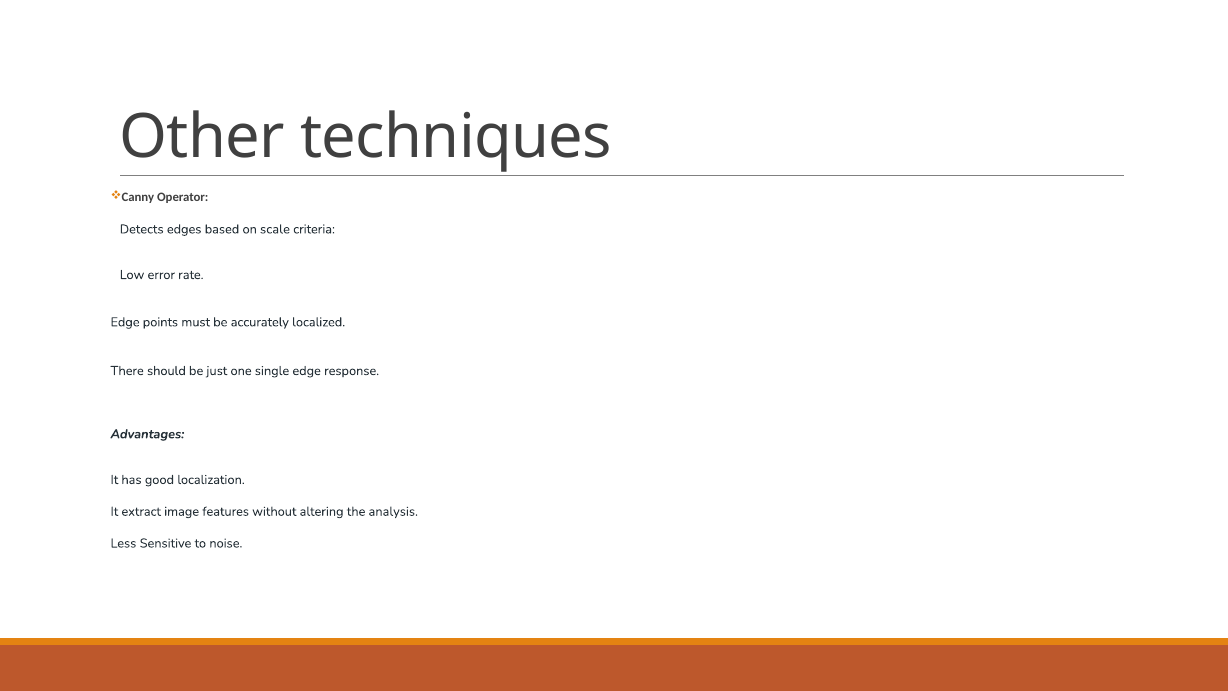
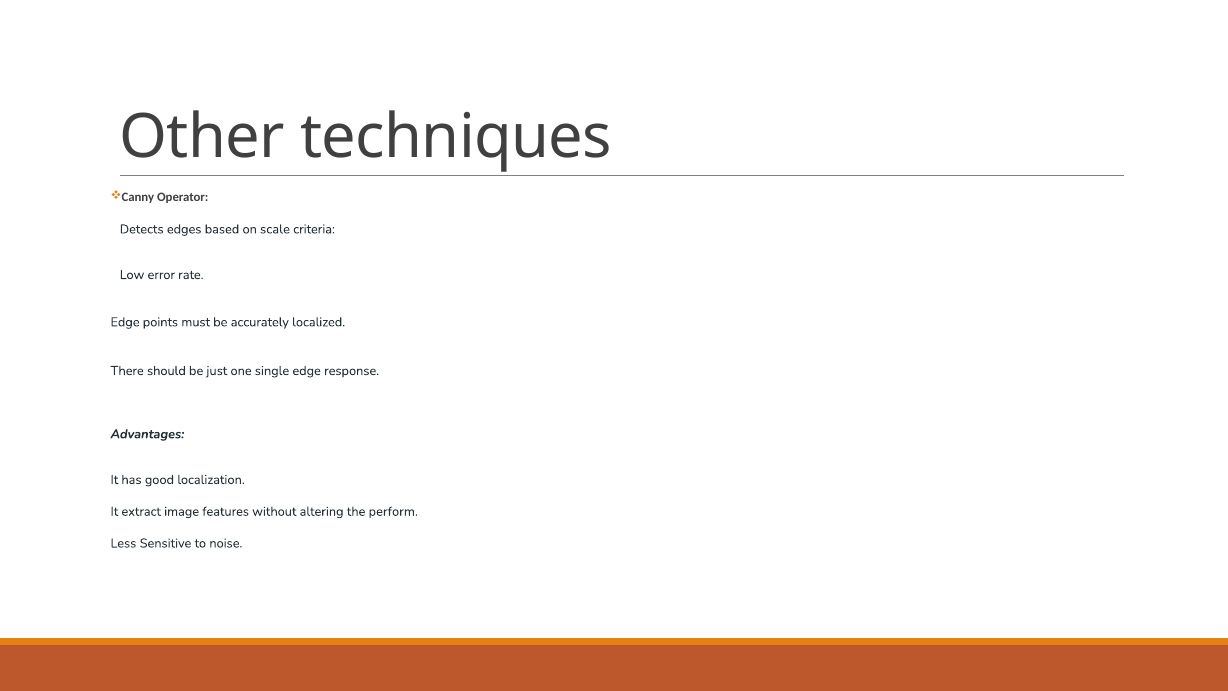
analysis: analysis -> perform (393, 511)
